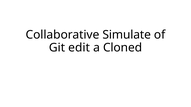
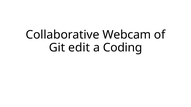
Simulate: Simulate -> Webcam (127, 35)
Cloned: Cloned -> Coding (123, 48)
